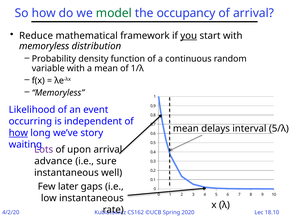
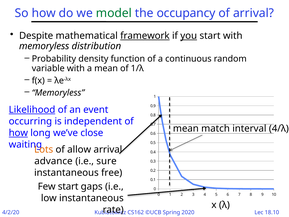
Reduce: Reduce -> Despite (36, 36)
framework underline: none -> present (145, 36)
Likelihood underline: none -> present (32, 110)
delays: delays -> match (216, 128)
5/λ: 5/λ -> 4/λ (279, 128)
story: story -> close (92, 133)
Lots colour: purple -> orange (44, 149)
upon: upon -> allow (79, 149)
well: well -> free (112, 172)
Few later: later -> start (68, 186)
